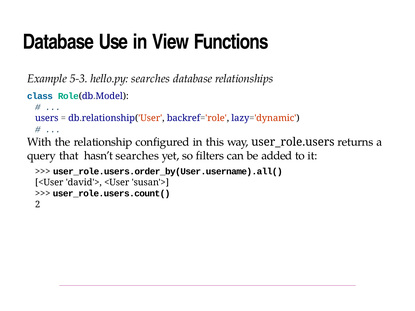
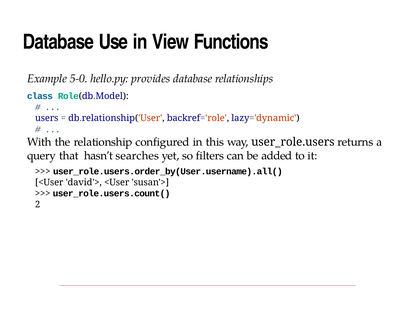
5-3: 5-3 -> 5-0 (79, 79)
hello.py searches: searches -> provides (151, 79)
